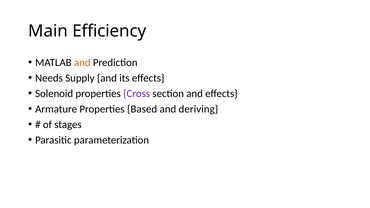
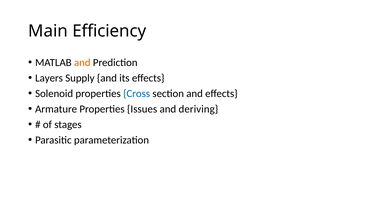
Needs: Needs -> Layers (49, 78)
Cross colour: purple -> blue (137, 94)
Based: Based -> Issues (142, 109)
